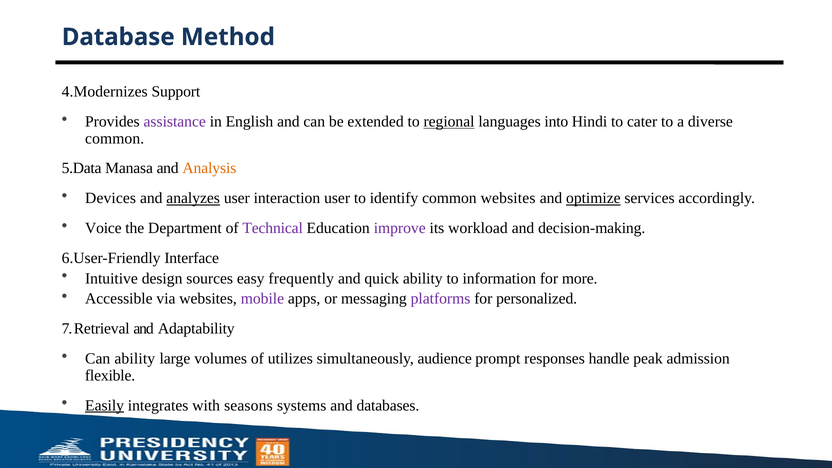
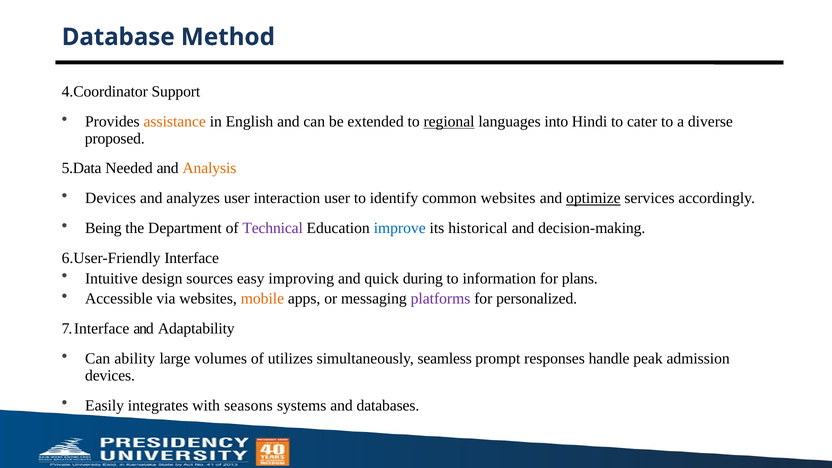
4.Modernizes: 4.Modernizes -> 4.Coordinator (105, 92)
assistance colour: purple -> orange (175, 122)
common: common -> proposed (115, 138)
Manasa: Manasa -> Needed (129, 168)
analyzes underline: present -> none (193, 198)
Voice: Voice -> Being (103, 228)
improve colour: purple -> blue (400, 228)
workload: workload -> historical (478, 228)
frequently: frequently -> improving (301, 278)
quick ability: ability -> during (423, 278)
more: more -> plans (580, 278)
mobile colour: purple -> orange (262, 299)
7 Retrieval: Retrieval -> Interface (102, 329)
audience: audience -> seamless (445, 359)
flexible: flexible -> devices (110, 375)
Easily underline: present -> none (105, 405)
